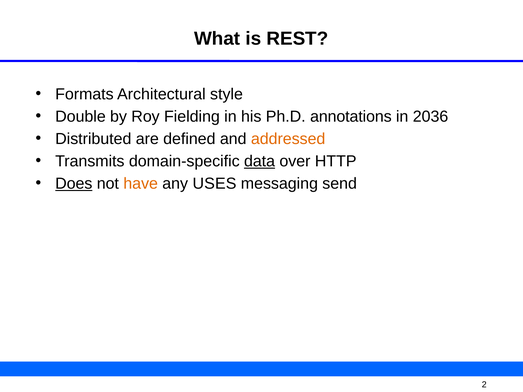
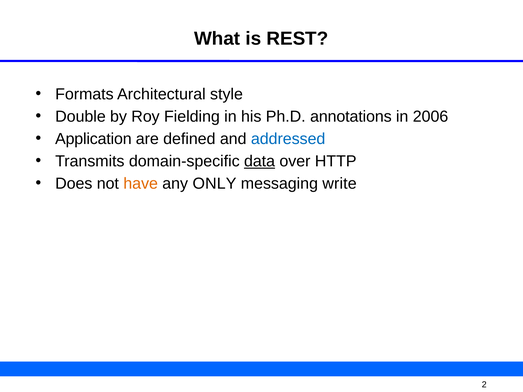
2036: 2036 -> 2006 (431, 117)
Distributed: Distributed -> Application (93, 139)
addressed colour: orange -> blue (288, 139)
Does underline: present -> none (74, 184)
USES: USES -> ONLY (214, 184)
send: send -> write (340, 184)
